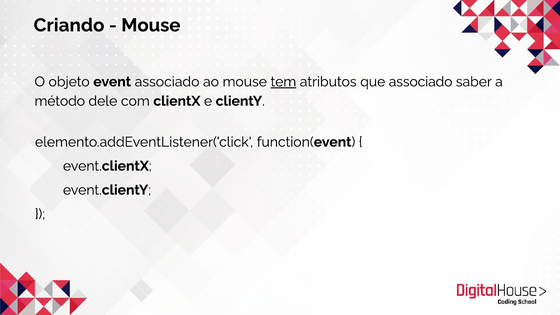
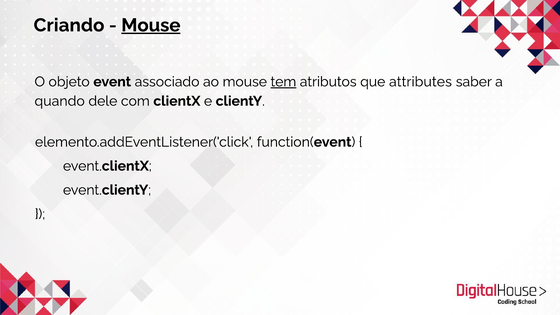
Mouse underline: none -> present (151, 25)
que associado: associado -> attributes (420, 82)
método: método -> quando (60, 101)
